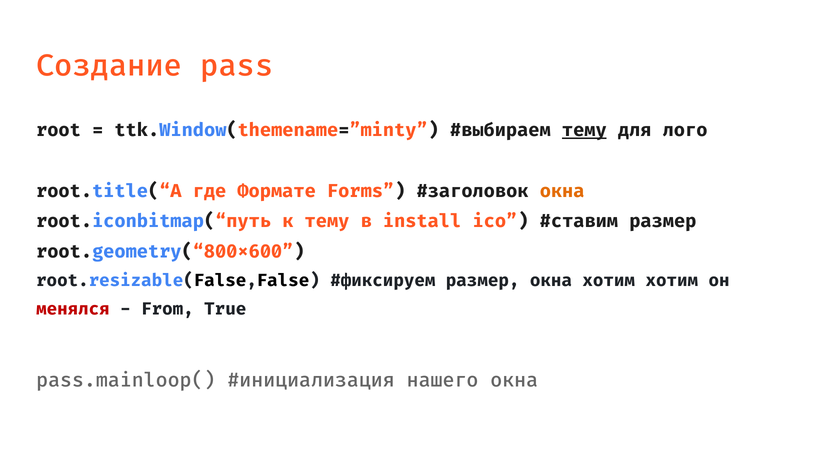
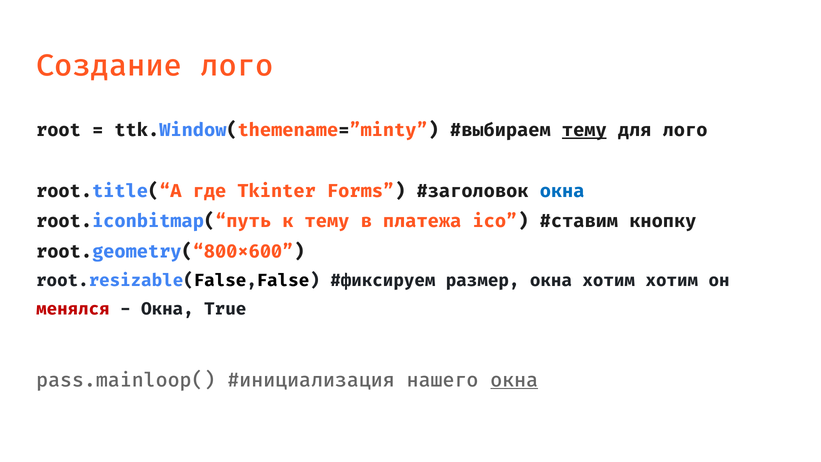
Создание pass: pass -> лого (237, 66)
Формате: Формате -> Tkinter (277, 191)
окна colour: orange -> blue (562, 191)
install: install -> платежа (422, 221)
размер: размер -> кнопку (663, 221)
From: From -> Окна (167, 309)
окна underline: none -> present (514, 380)
